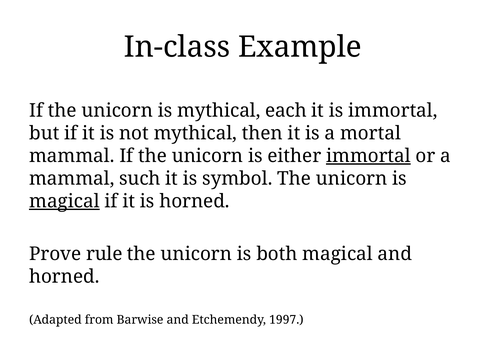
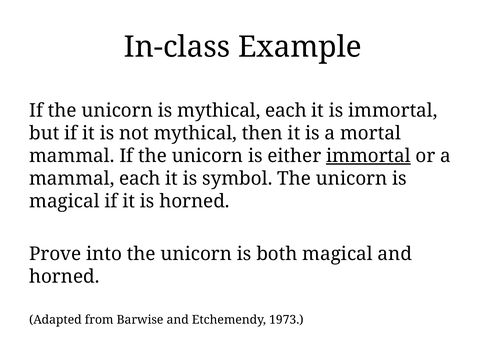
mammal such: such -> each (140, 179)
magical underline: present -> none (64, 201)
rule: rule -> into (104, 254)
1997: 1997 -> 1973 (286, 320)
